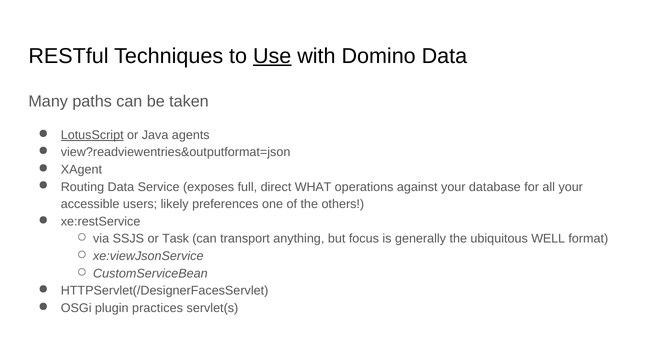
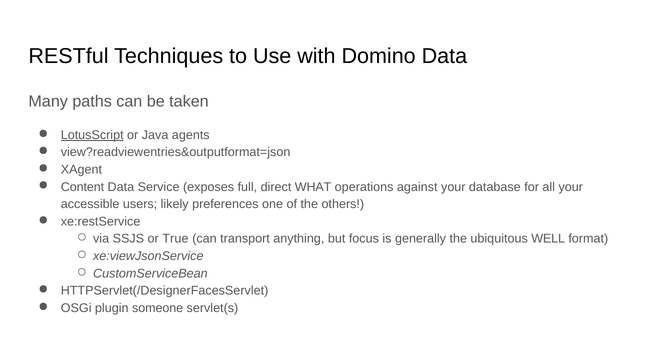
Use underline: present -> none (272, 56)
Routing: Routing -> Content (83, 187)
Task: Task -> True (175, 239)
practices: practices -> someone (158, 308)
